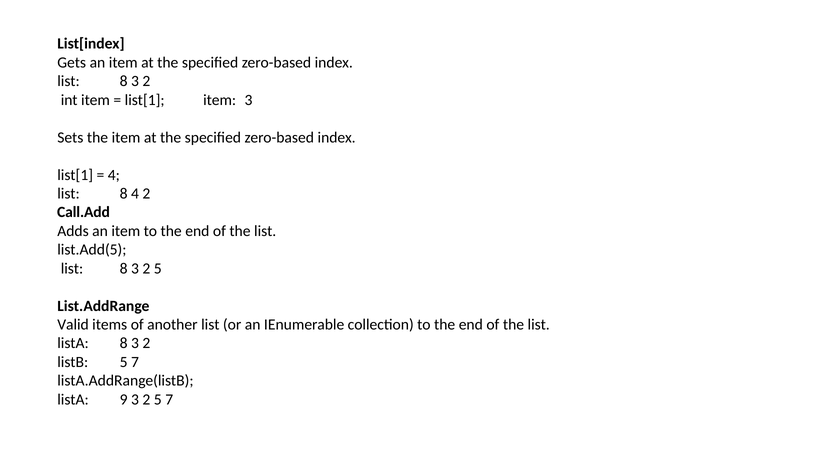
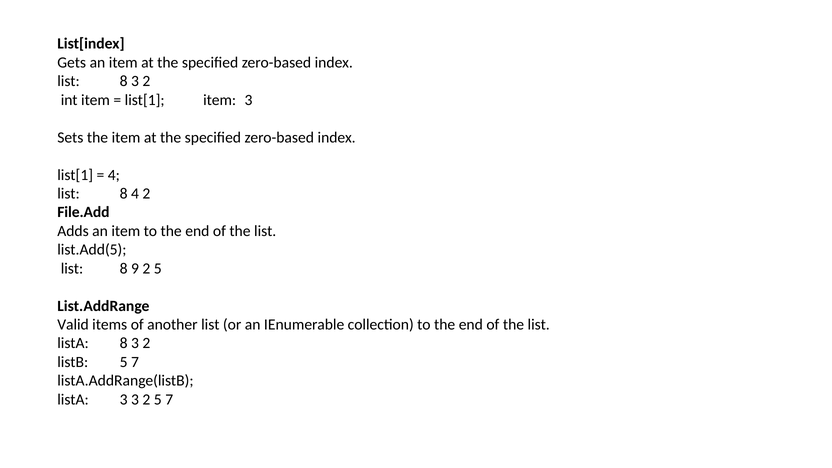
Call.Add: Call.Add -> File.Add (83, 212)
3: 3 -> 9 (135, 268)
listA 9: 9 -> 3 (124, 399)
